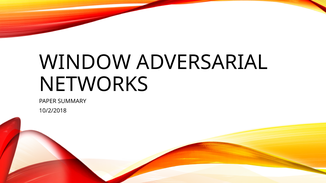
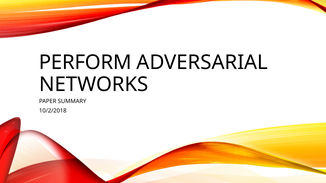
WINDOW: WINDOW -> PERFORM (85, 63)
